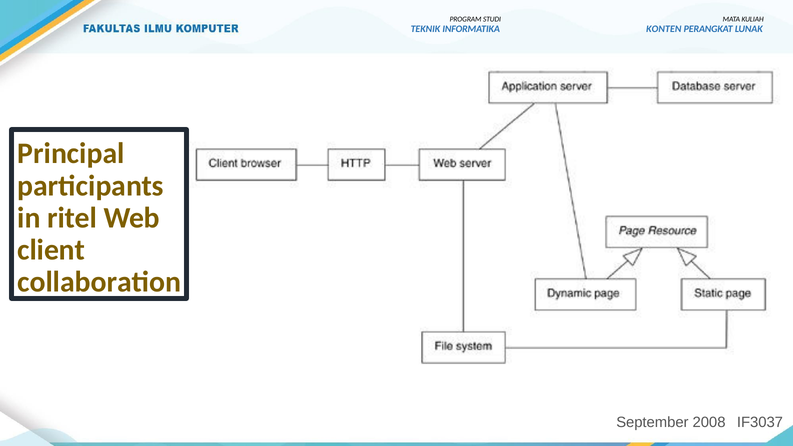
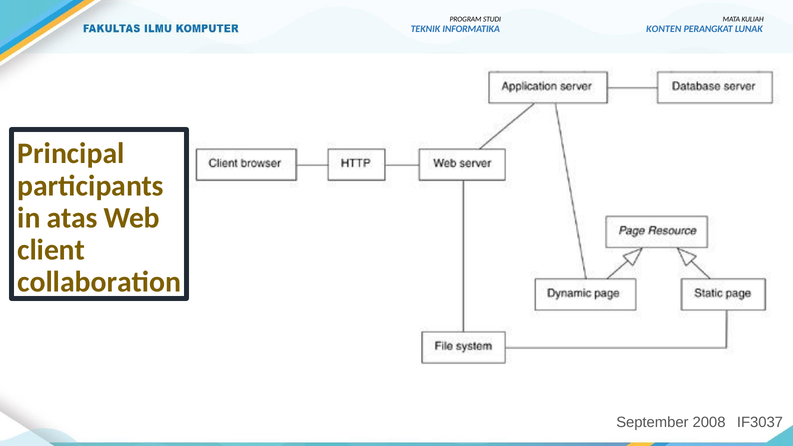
ritel: ritel -> atas (72, 218)
